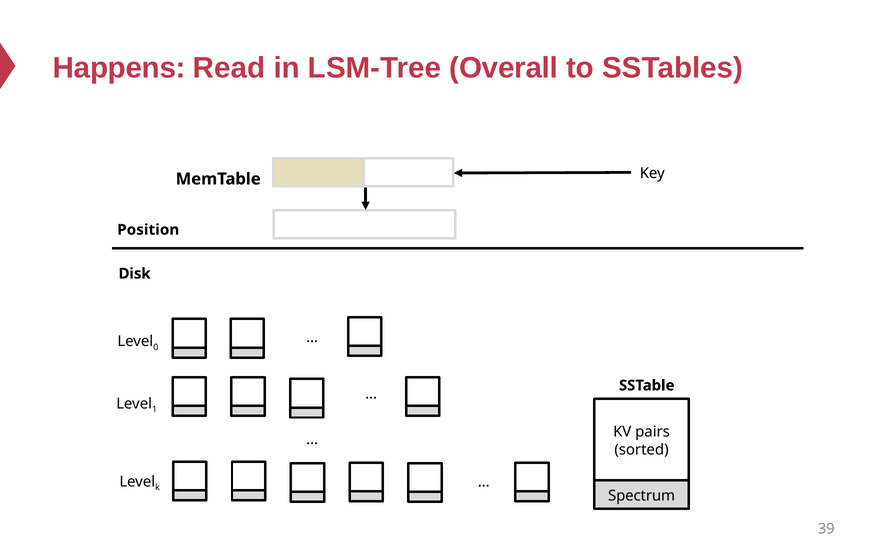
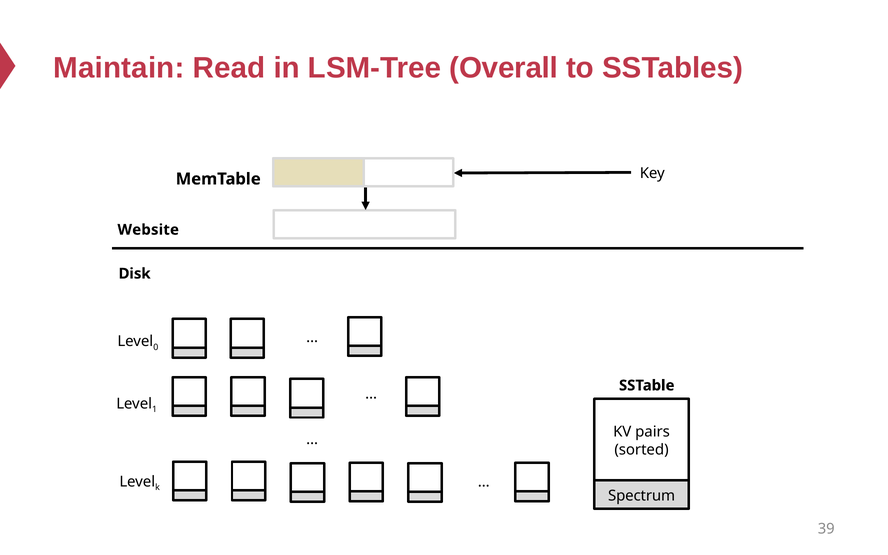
Happens: Happens -> Maintain (119, 68)
Position: Position -> Website (148, 230)
